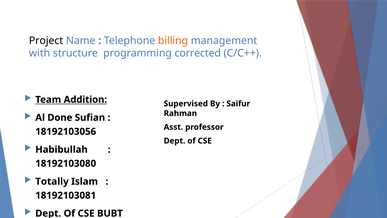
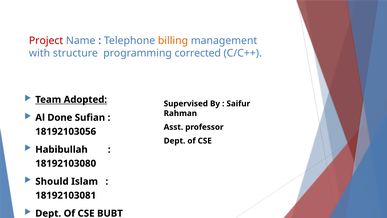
Project colour: black -> red (46, 41)
Addition: Addition -> Adopted (85, 99)
Totally: Totally -> Should (52, 181)
